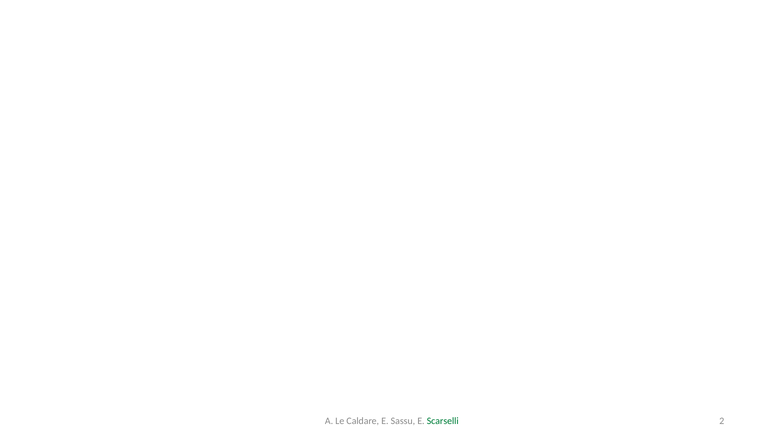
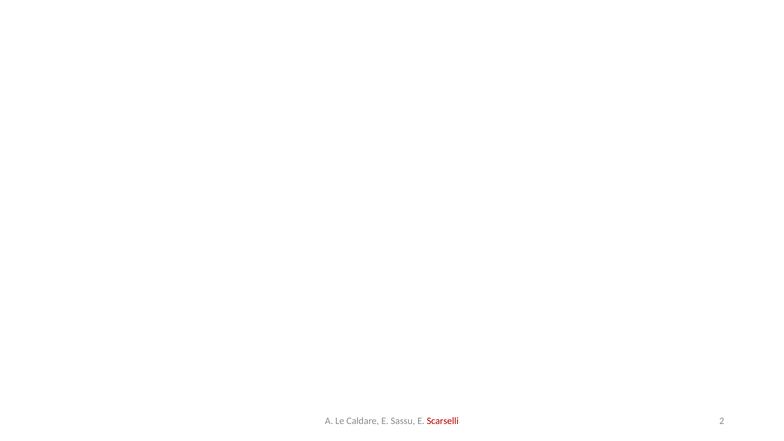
Scarselli colour: green -> red (443, 421)
